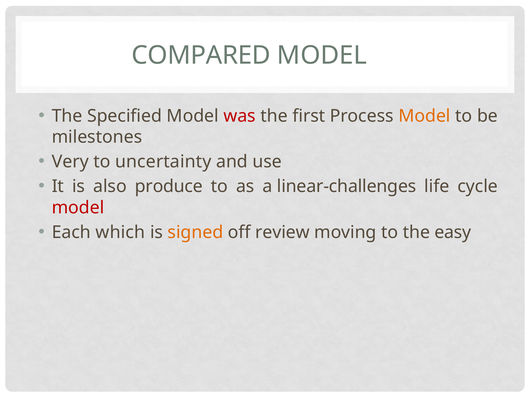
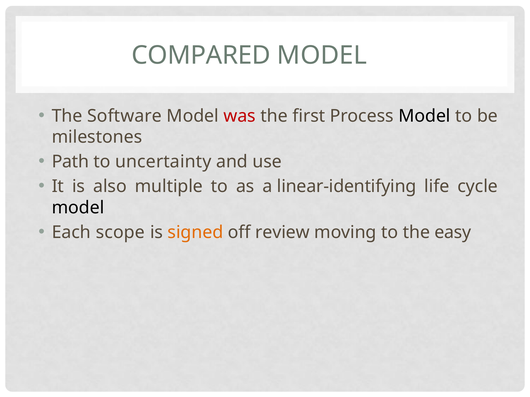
Specified: Specified -> Software (124, 116)
Model colour: orange -> black (424, 116)
Very: Very -> Path (70, 162)
produce: produce -> multiple (169, 187)
linear-challenges: linear-challenges -> linear-identifying (347, 187)
model colour: red -> black (78, 208)
which: which -> scope (120, 233)
